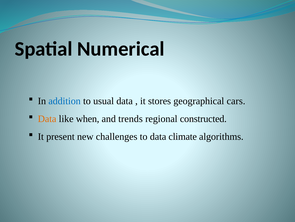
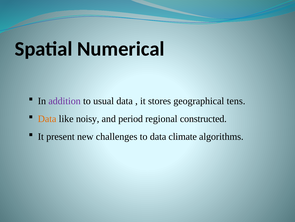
addition colour: blue -> purple (65, 101)
cars: cars -> tens (236, 101)
when: when -> noisy (88, 118)
trends: trends -> period (131, 118)
